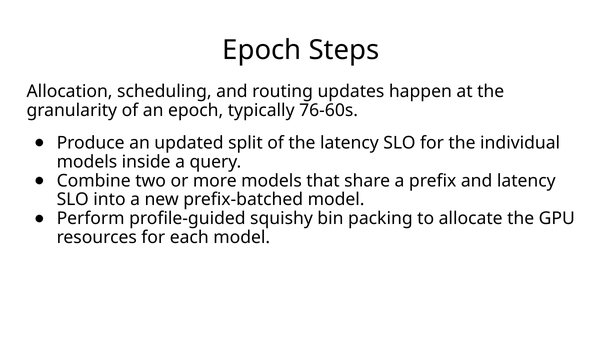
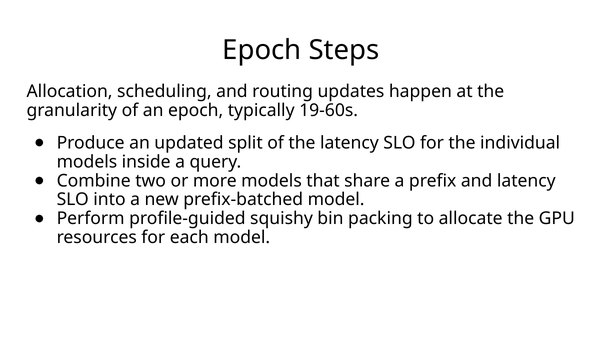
76-60s: 76-60s -> 19-60s (329, 110)
